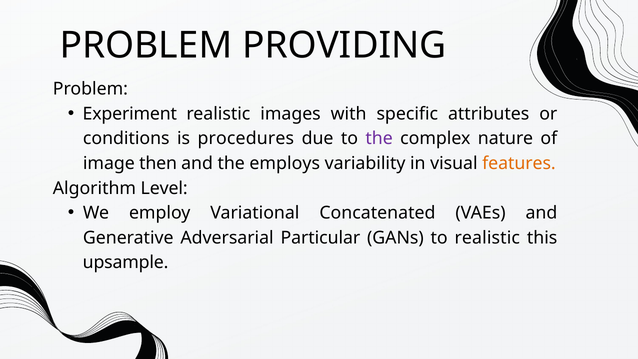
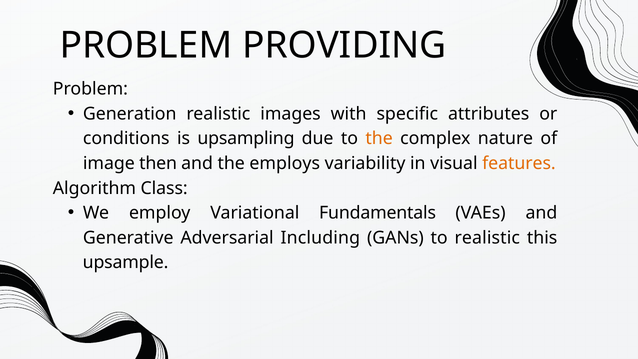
Experiment: Experiment -> Generation (130, 114)
procedures: procedures -> upsampling (246, 138)
the colour: purple -> orange (379, 138)
Level: Level -> Class (164, 188)
Concatenated: Concatenated -> Fundamentals (378, 213)
Particular: Particular -> Including (320, 238)
